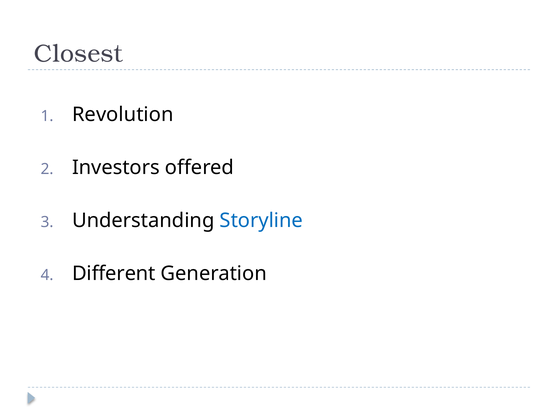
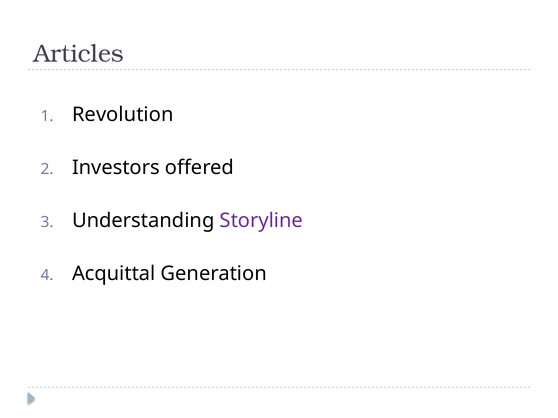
Closest: Closest -> Articles (79, 54)
Storyline colour: blue -> purple (261, 221)
Different: Different -> Acquittal (114, 274)
